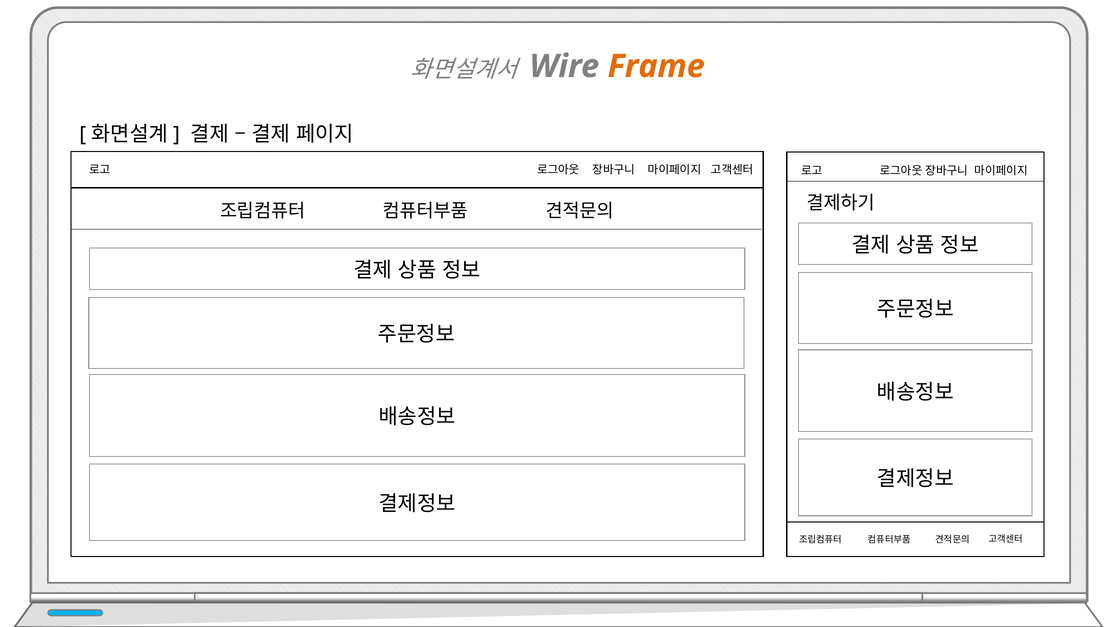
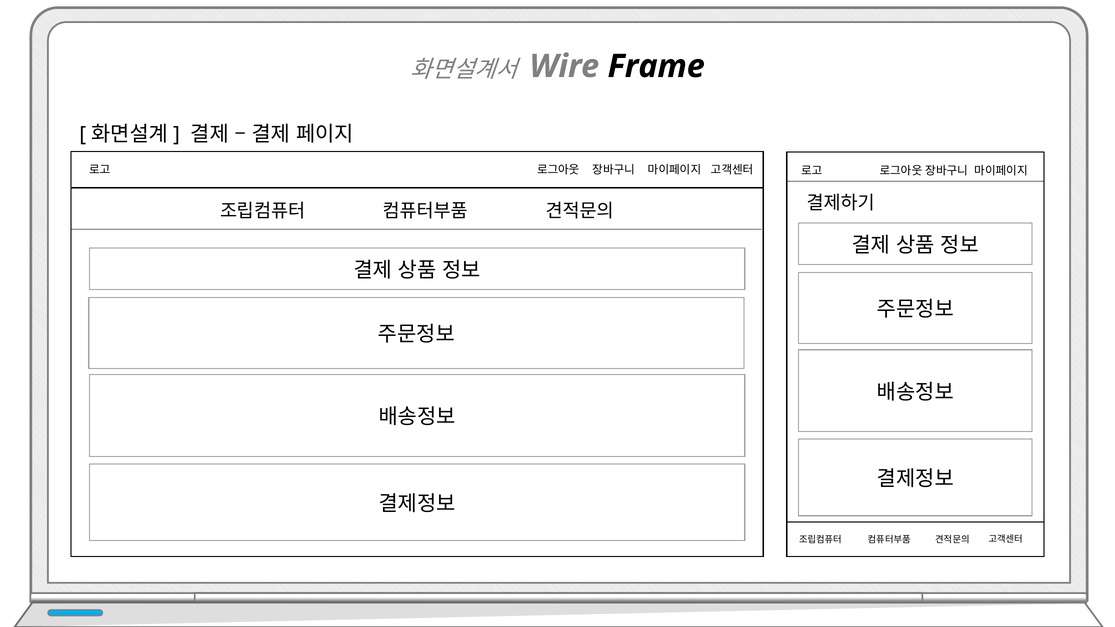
Frame colour: orange -> black (656, 66)
